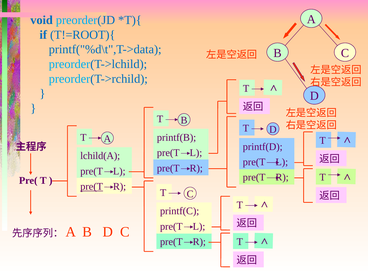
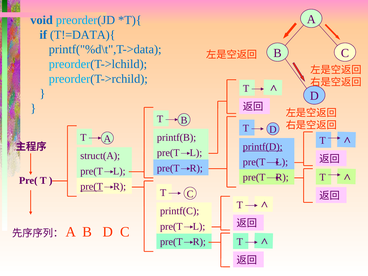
T!=ROOT){: T!=ROOT){ -> T!=DATA){ (83, 35)
printf(D underline: none -> present (263, 147)
lchild(A: lchild(A -> struct(A (100, 156)
